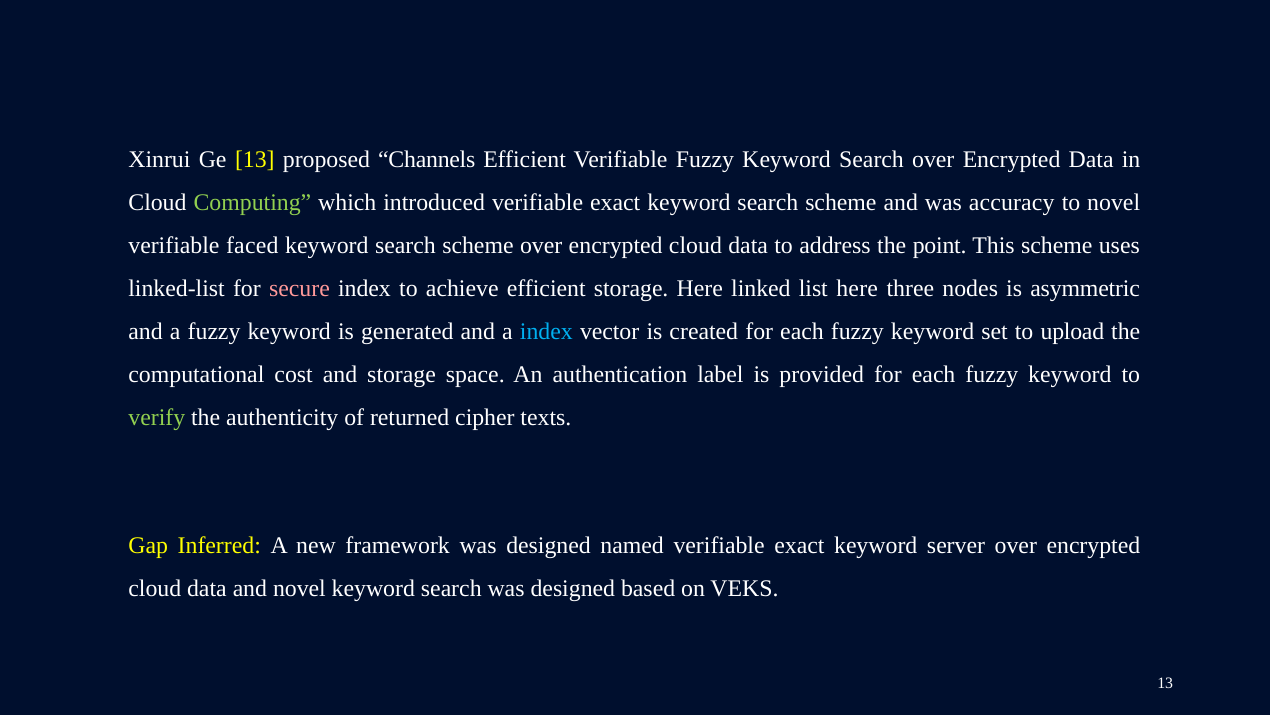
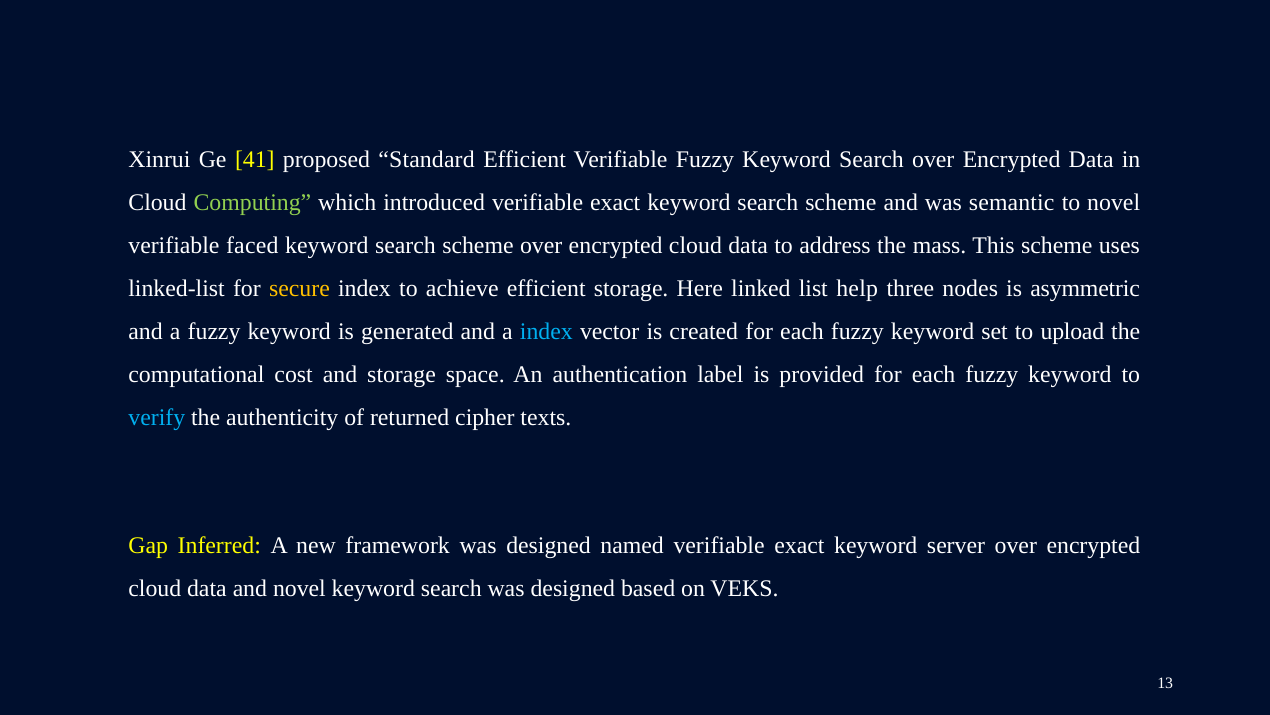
Ge 13: 13 -> 41 (255, 160)
Channels: Channels -> Standard (427, 160)
accuracy: accuracy -> semantic (1012, 203)
point: point -> mass (940, 245)
secure colour: pink -> yellow (299, 288)
list here: here -> help (857, 288)
verify colour: light green -> light blue (157, 417)
